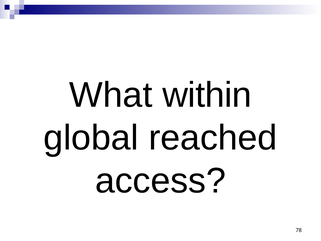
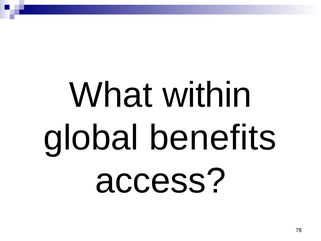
reached: reached -> benefits (213, 138)
